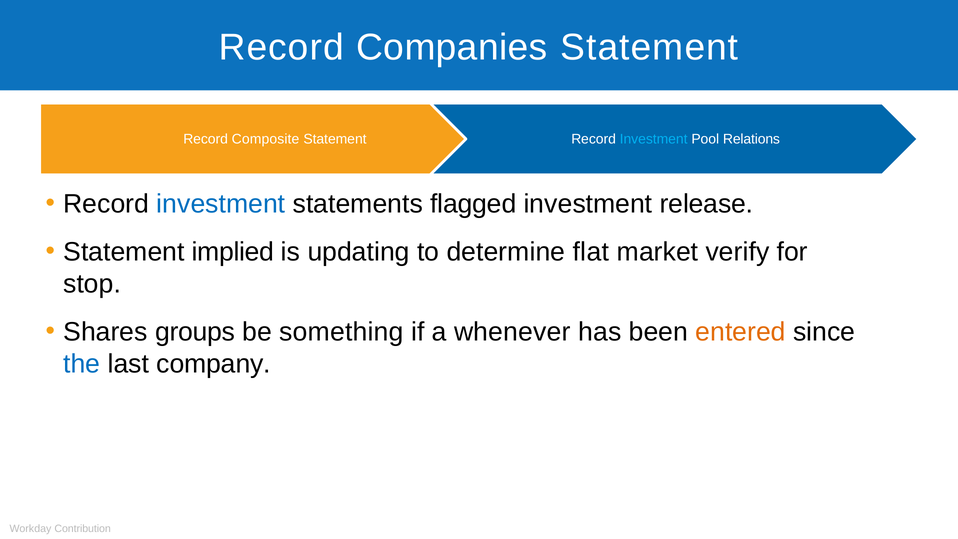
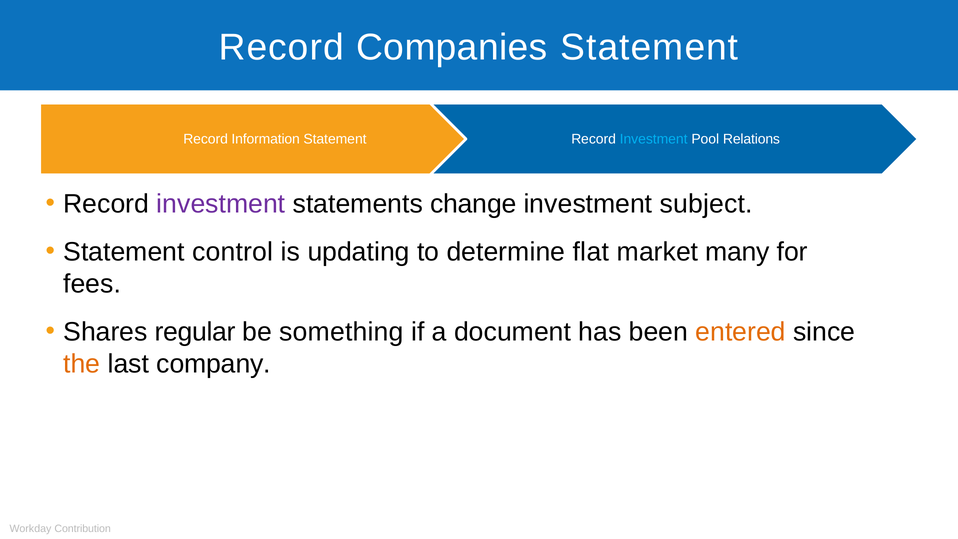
Composite: Composite -> Information (266, 139)
investment colour: blue -> purple (221, 204)
flagged: flagged -> change (473, 204)
release: release -> subject (706, 204)
implied: implied -> control (233, 252)
verify: verify -> many (738, 252)
stop: stop -> fees (92, 284)
groups: groups -> regular (195, 332)
whenever: whenever -> document (513, 332)
the colour: blue -> orange (82, 364)
